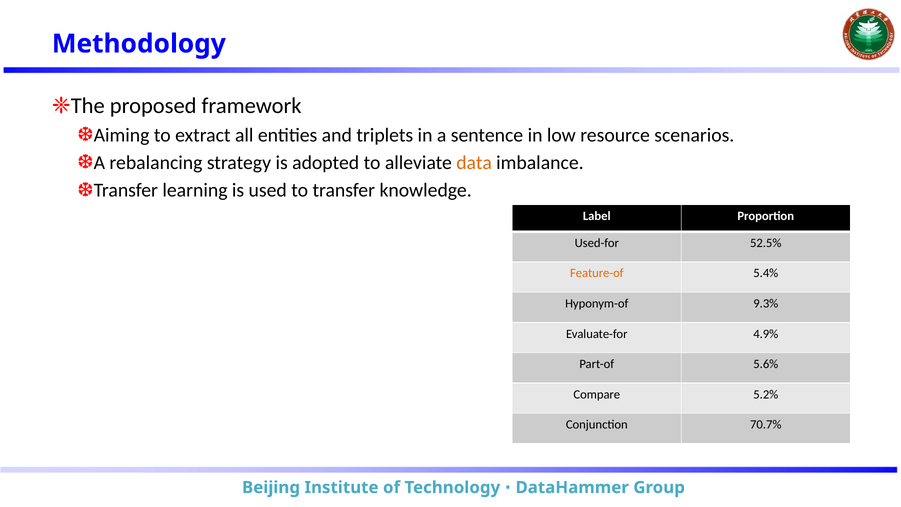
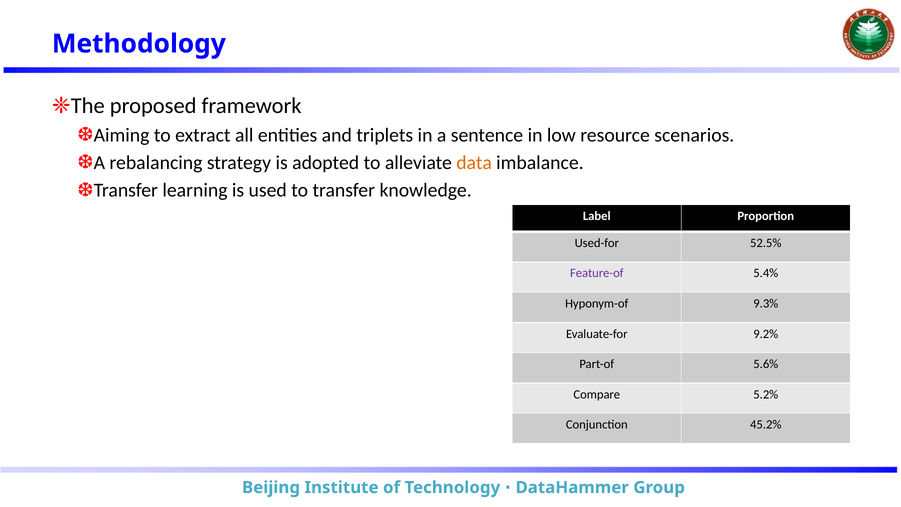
Feature-of colour: orange -> purple (597, 273)
4.9%: 4.9% -> 9.2% (766, 334)
70.7%: 70.7% -> 45.2% (766, 424)
